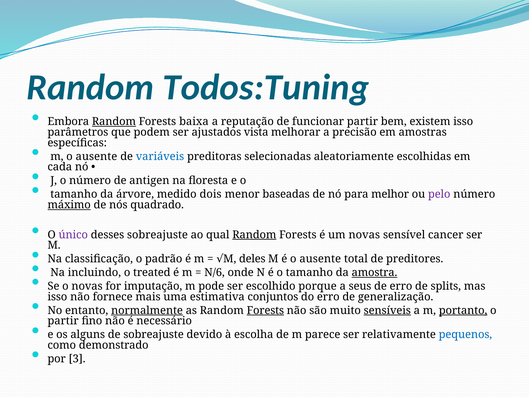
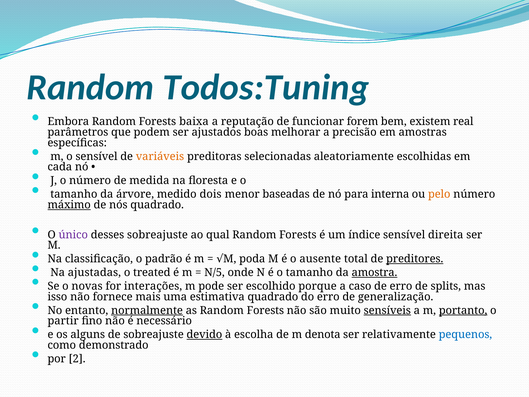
Random underline: present -> none (114, 122)
funcionar partir: partir -> forem (363, 122)
existem isso: isso -> real (463, 122)
vista: vista -> boas (256, 132)
m o ausente: ausente -> sensível (97, 156)
variáveis colour: blue -> orange (160, 156)
antigen: antigen -> medida (149, 180)
melhor: melhor -> interna (390, 194)
pelo colour: purple -> orange (439, 194)
Random underline: present -> none (254, 235)
um novas: novas -> índice (364, 235)
cancer: cancer -> direita (446, 235)
deles: deles -> poda (252, 259)
preditores underline: none -> present (415, 259)
incluindo: incluindo -> ajustadas (94, 272)
N/6: N/6 -> N/5 (215, 272)
imputação: imputação -> interações (153, 286)
seus: seus -> caso (360, 286)
estimativa conjuntos: conjuntos -> quadrado (273, 297)
Forests underline: present -> none (265, 310)
devido underline: none -> present (204, 334)
parece: parece -> denota (323, 334)
3: 3 -> 2 (77, 359)
